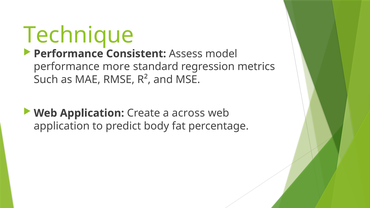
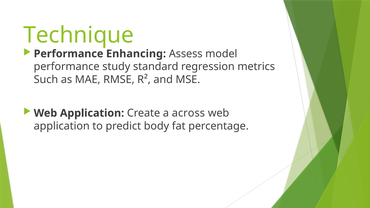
Consistent: Consistent -> Enhancing (136, 54)
more: more -> study (116, 67)
